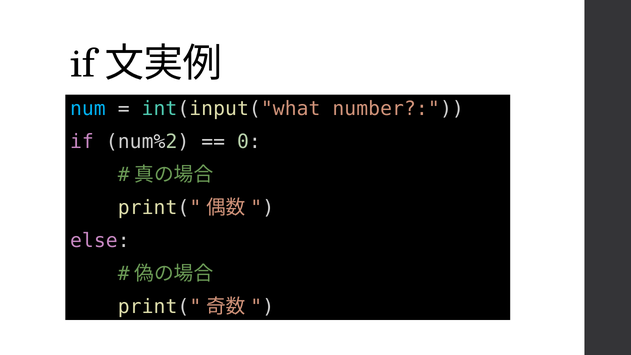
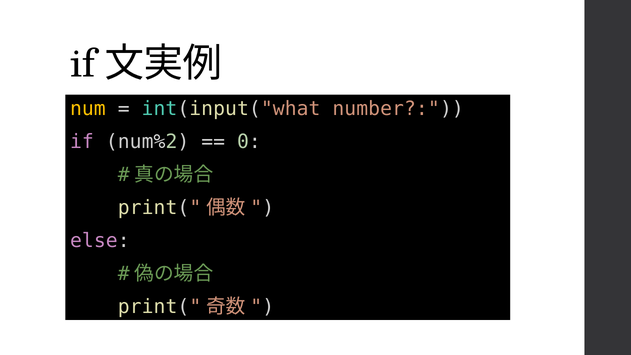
num colour: light blue -> yellow (88, 108)
